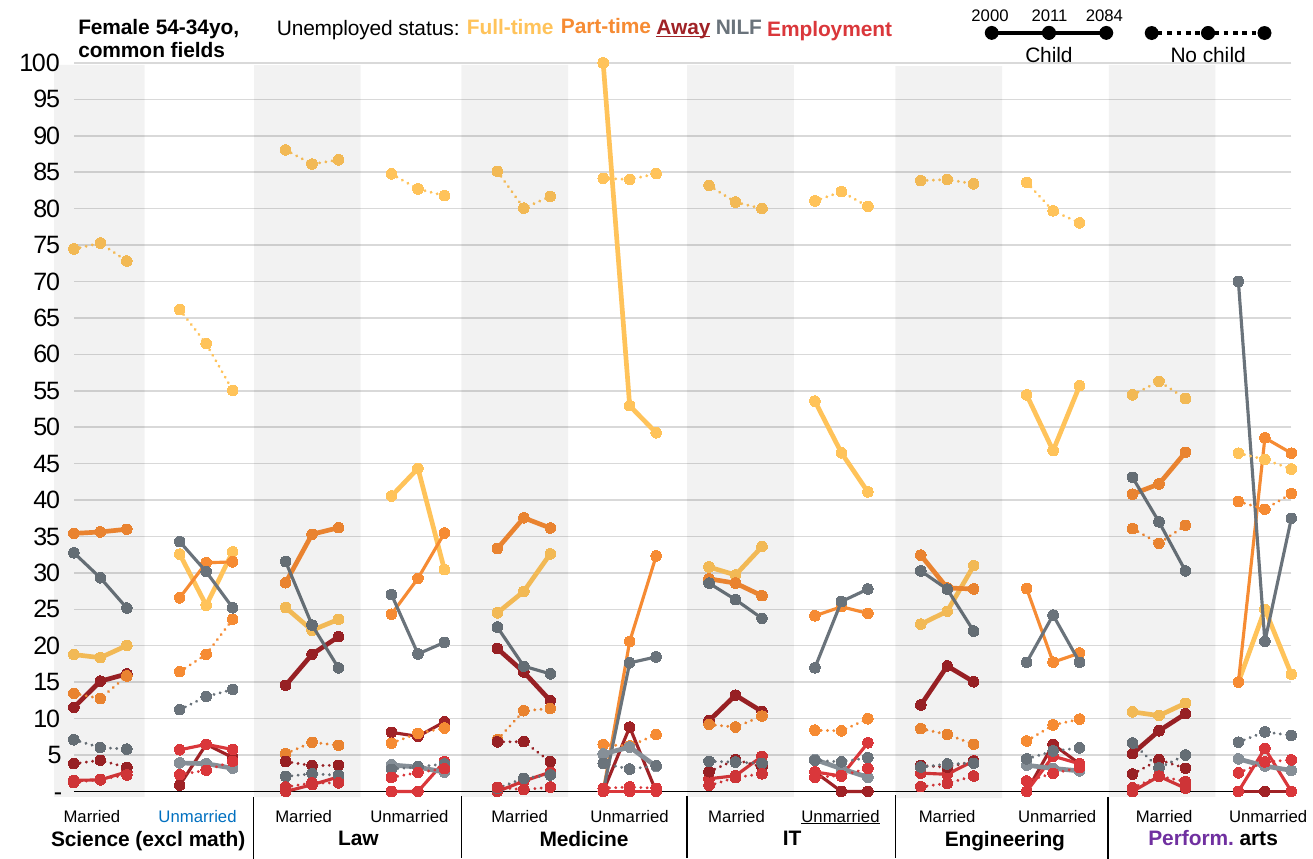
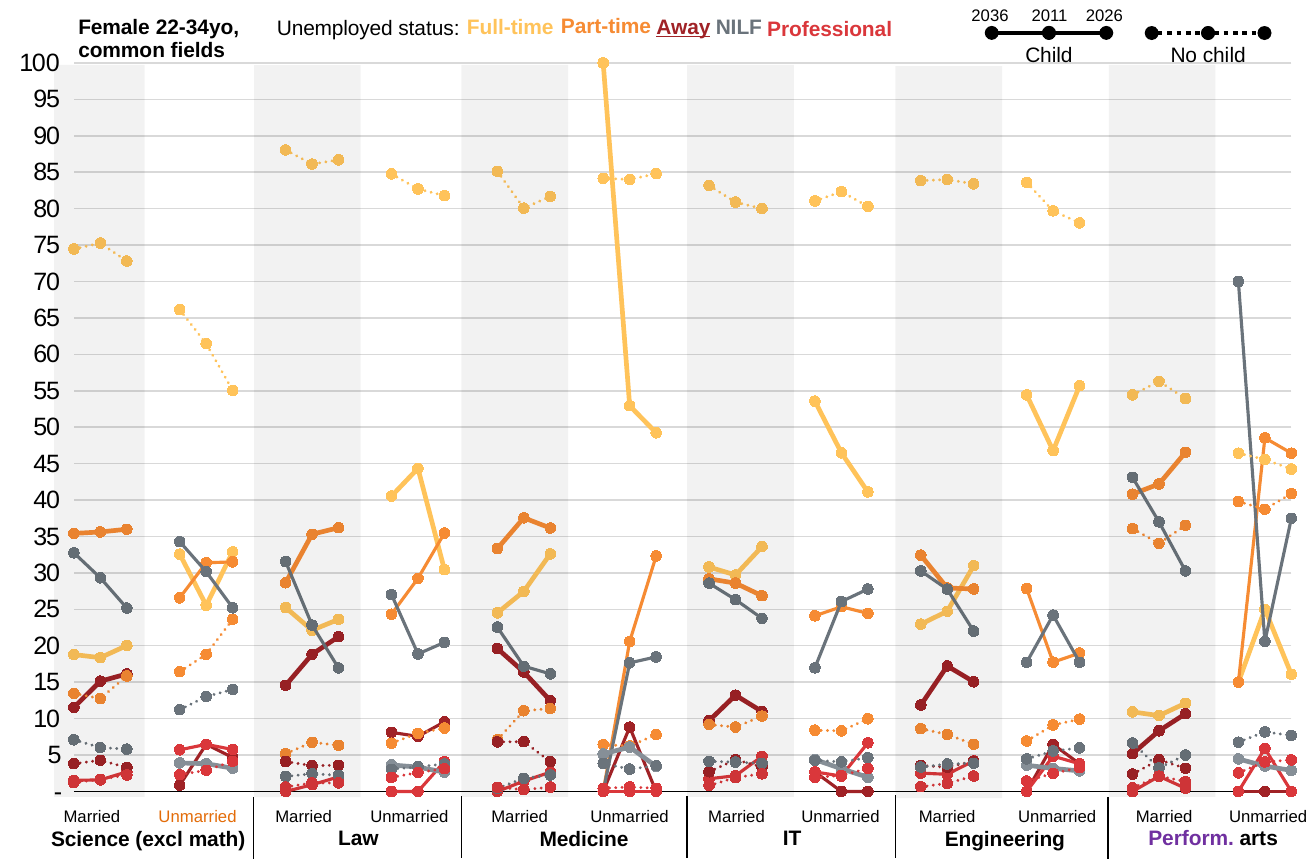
2000: 2000 -> 2036 (990, 16)
2084: 2084 -> 2026 (1104, 16)
54-34yo: 54-34yo -> 22-34yo (197, 28)
Employment: Employment -> Professional (830, 29)
Unmarried colour: blue -> orange (198, 817)
Unmarried underline: present -> none (840, 817)
